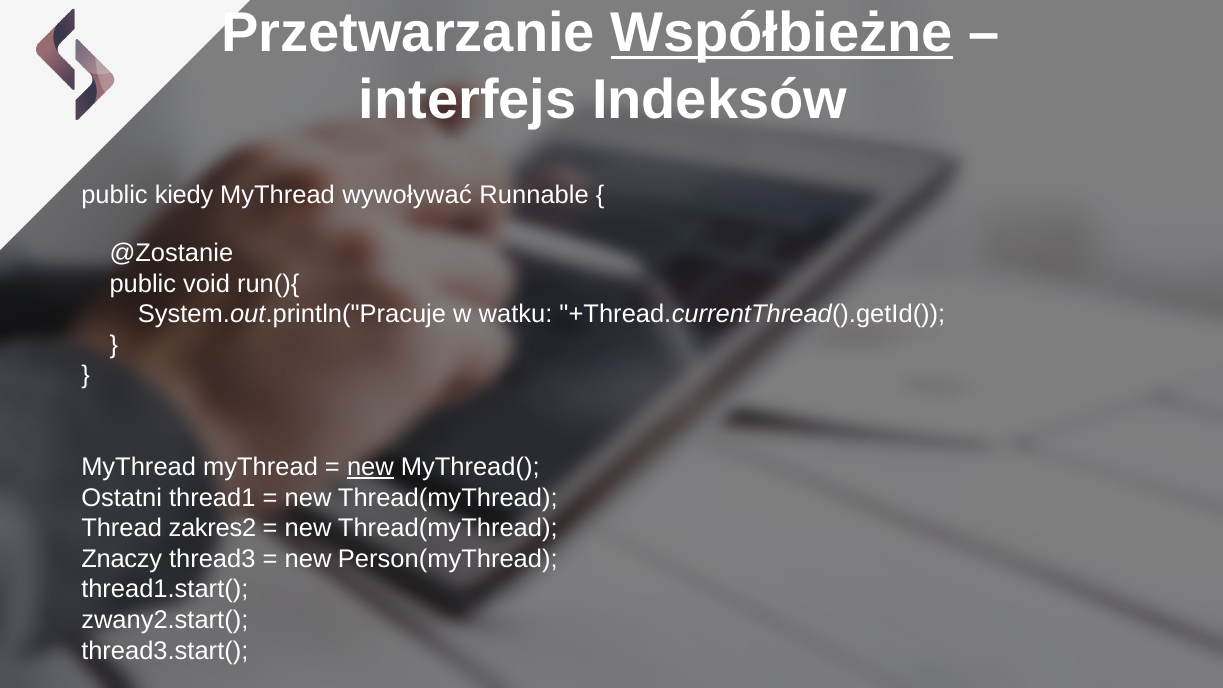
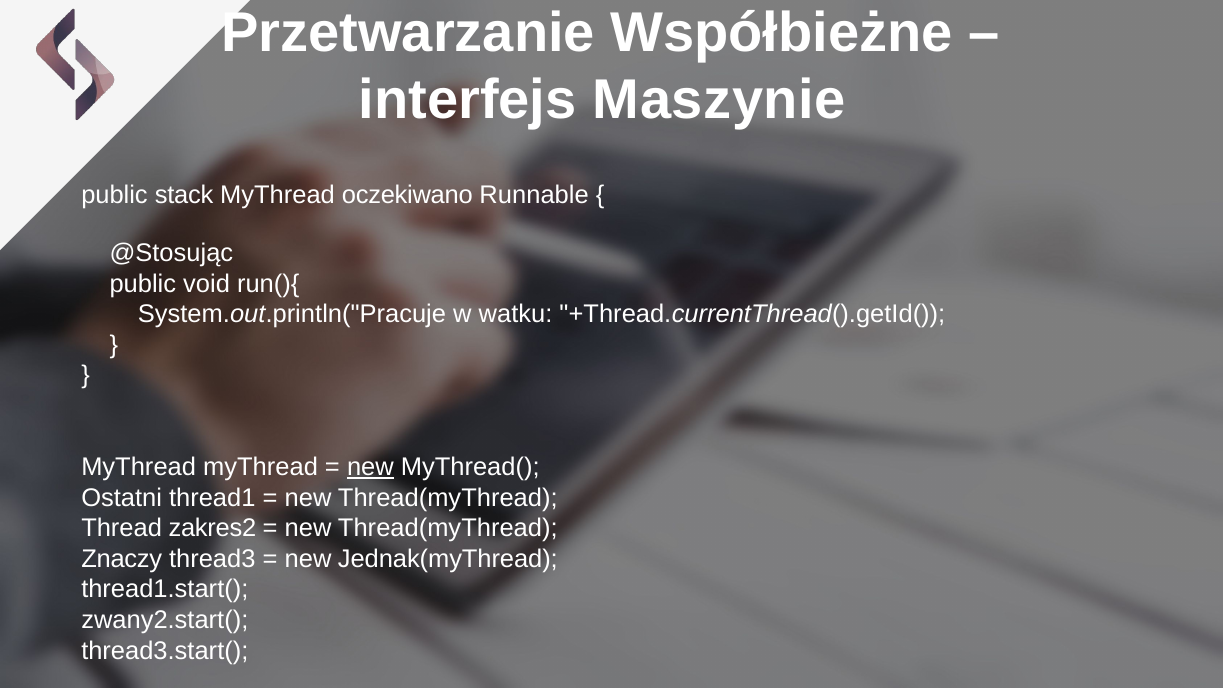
Współbieżne underline: present -> none (782, 33)
Indeksów: Indeksów -> Maszynie (719, 100)
kiedy: kiedy -> stack (184, 195)
wywoływać: wywoływać -> oczekiwano (407, 195)
@Zostanie: @Zostanie -> @Stosując (171, 253)
Person(myThread: Person(myThread -> Jednak(myThread (448, 559)
